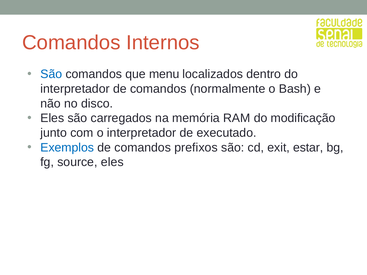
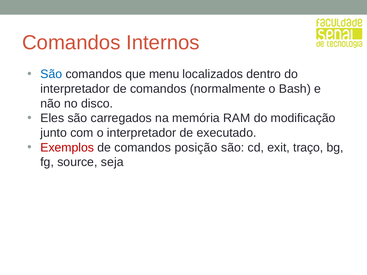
Exemplos colour: blue -> red (67, 148)
prefixos: prefixos -> posição (196, 148)
estar: estar -> traço (308, 148)
source eles: eles -> seja (112, 162)
